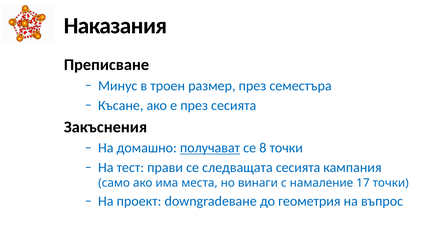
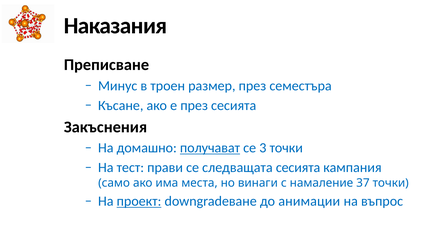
8: 8 -> 3 (263, 148)
17: 17 -> 37 (363, 183)
проект underline: none -> present (139, 201)
геометрия: геометрия -> анимации (309, 201)
